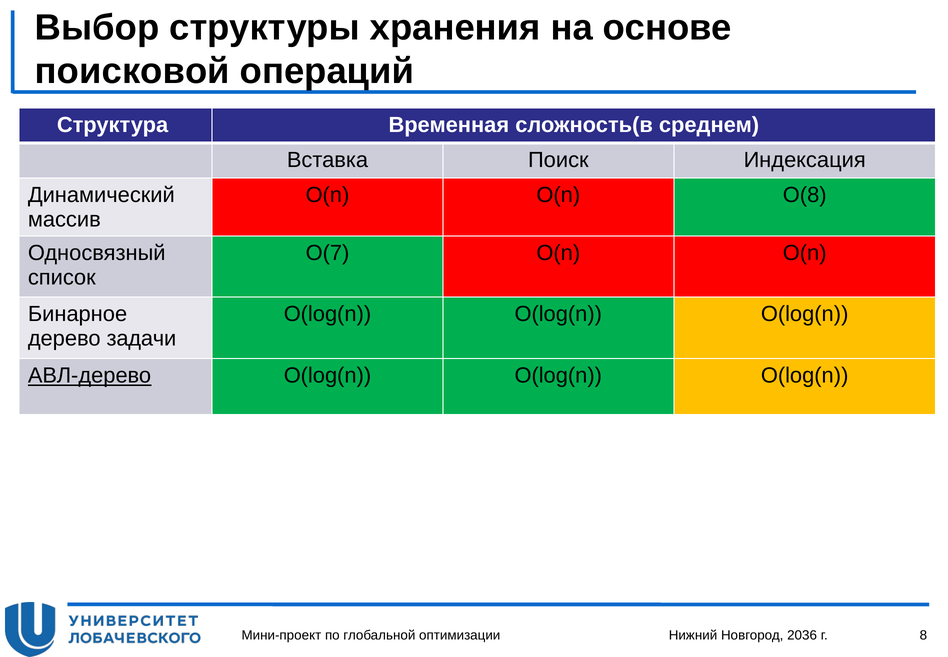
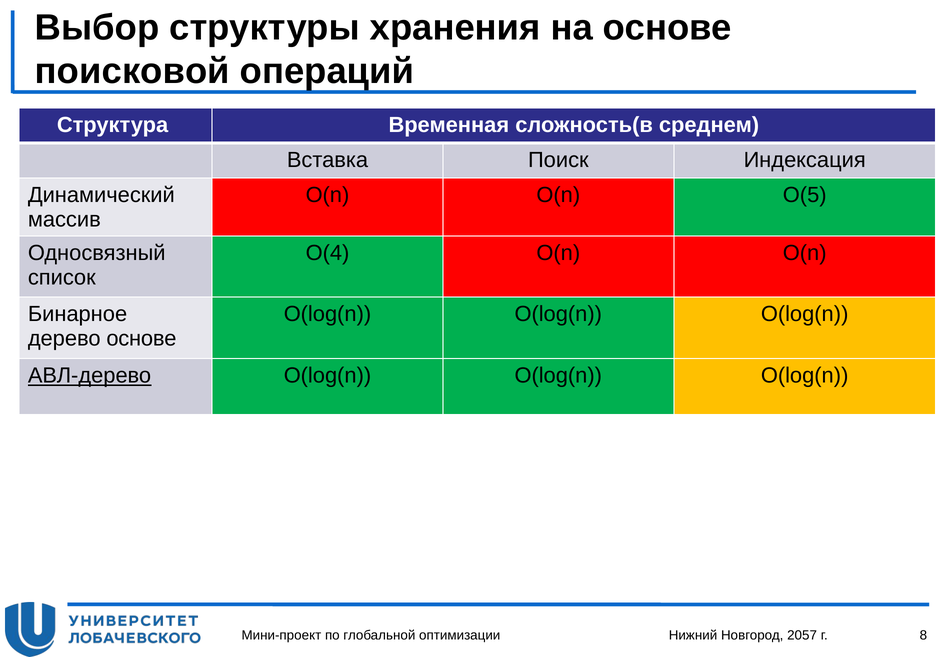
O(8: O(8 -> O(5 (805, 195)
O(7: O(7 -> O(4 (328, 253)
дерево задачи: задачи -> основе (141, 338)
2036: 2036 -> 2057 (802, 635)
